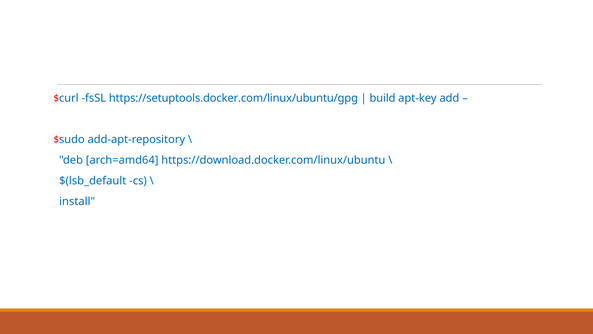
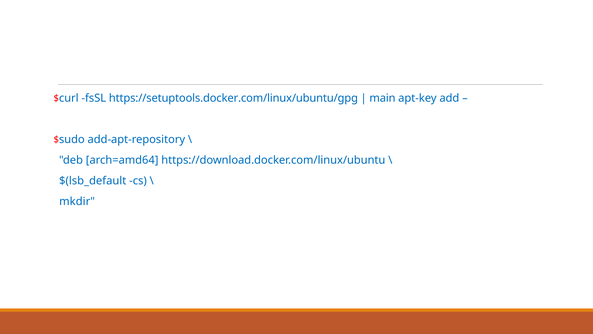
build: build -> main (383, 98)
install: install -> mkdir (77, 201)
